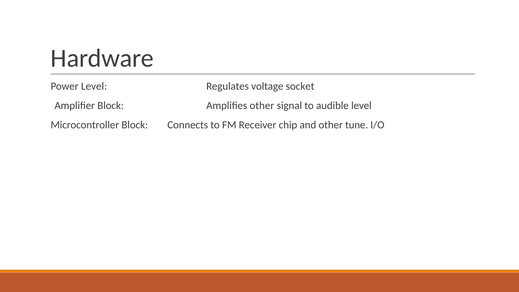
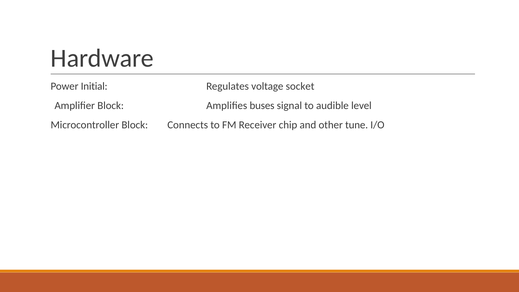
Power Level: Level -> Initial (94, 86)
Amplifies other: other -> buses (262, 106)
